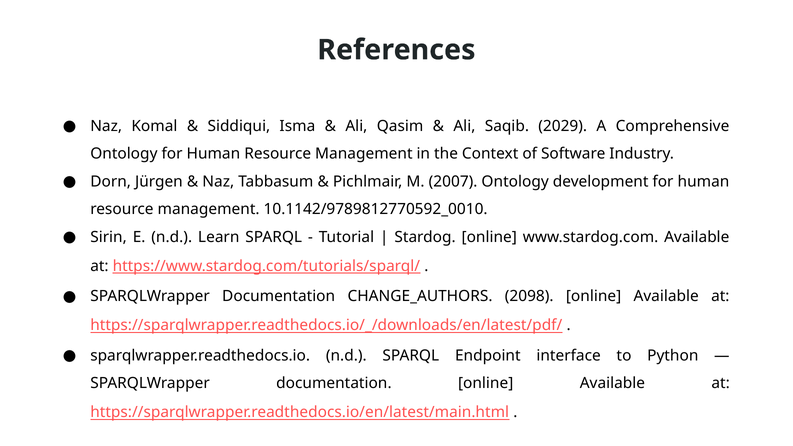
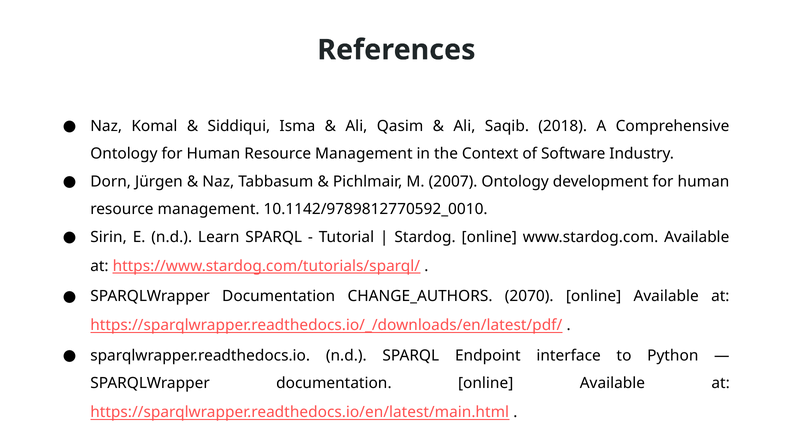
2029: 2029 -> 2018 (563, 126)
2098: 2098 -> 2070 (529, 296)
